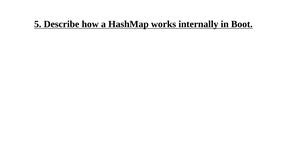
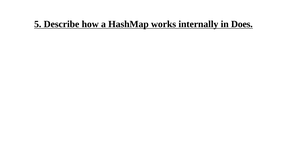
Boot: Boot -> Does (242, 24)
